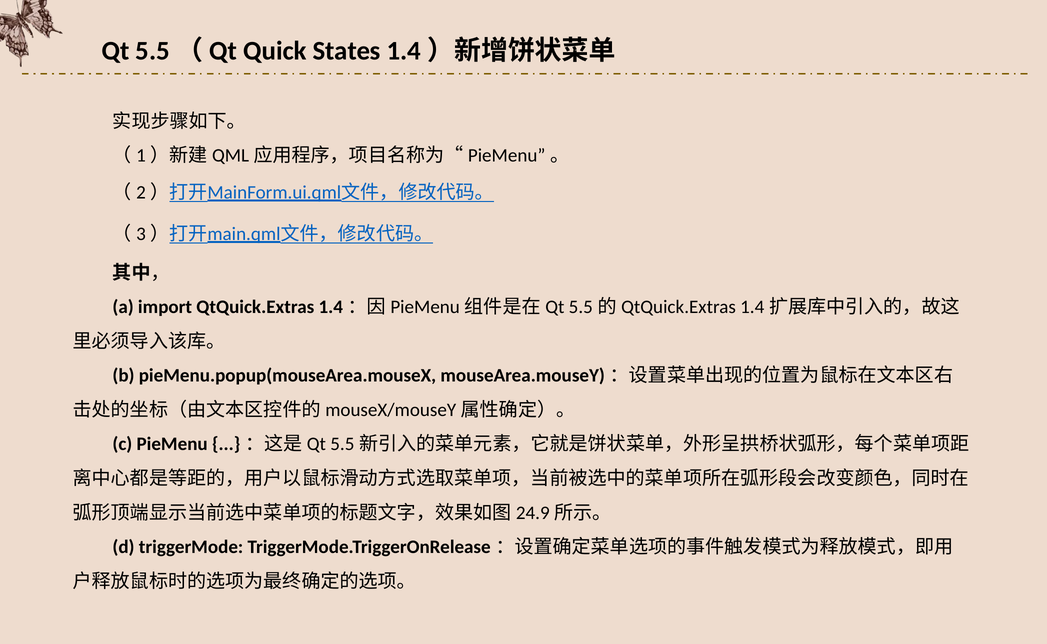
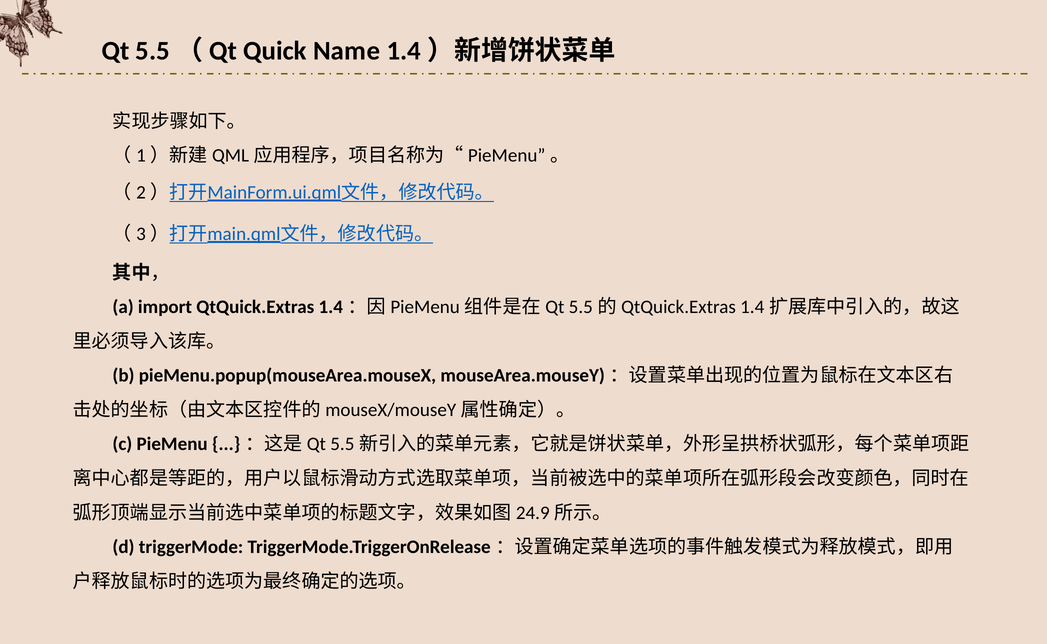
States: States -> Name (347, 51)
